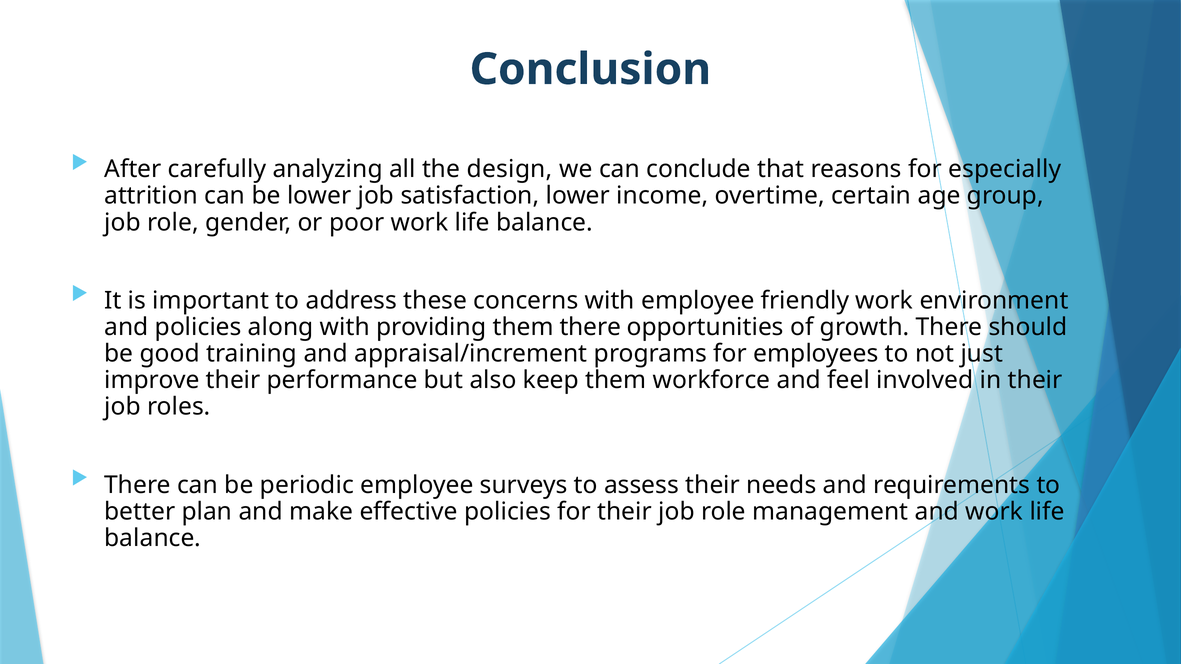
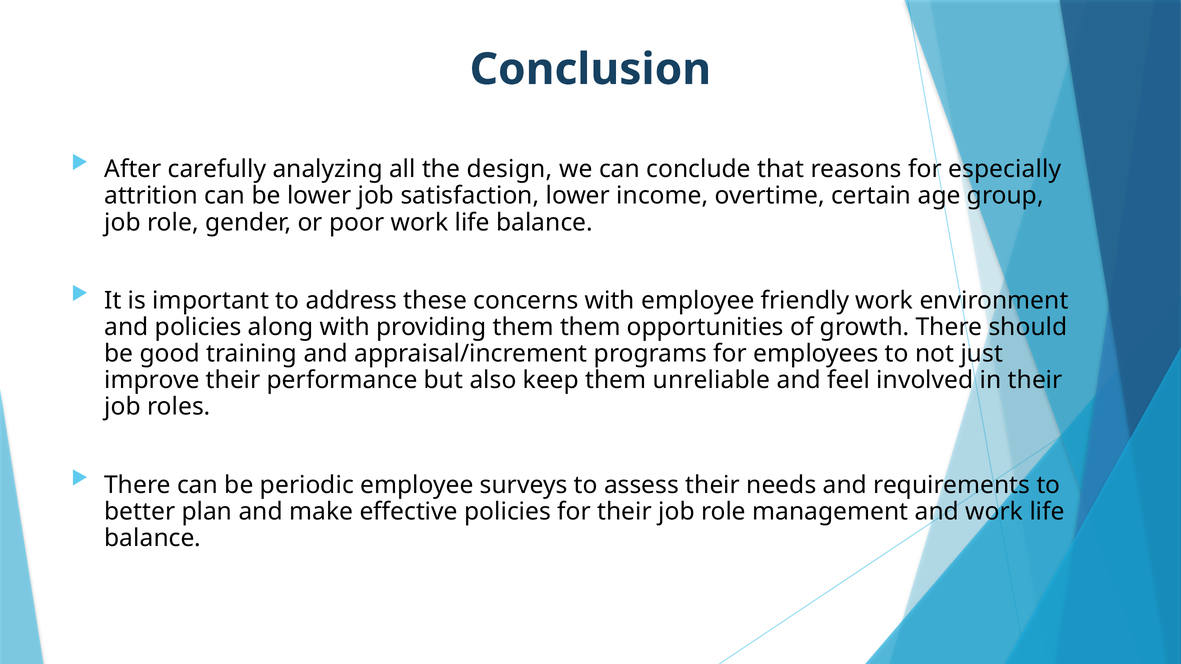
them there: there -> them (590, 327)
workforce: workforce -> unreliable (712, 380)
